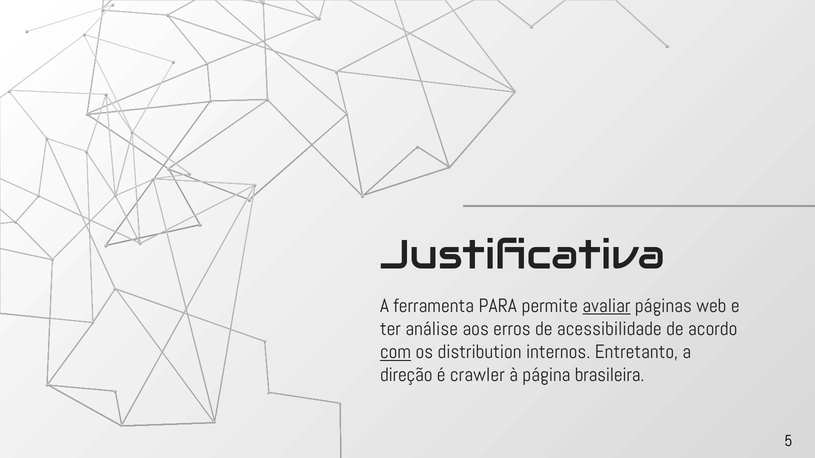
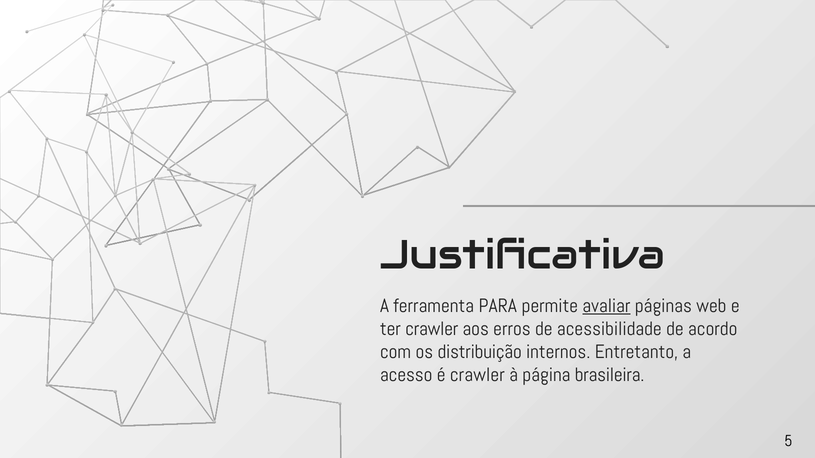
ter análise: análise -> crawler (432, 329)
com underline: present -> none (396, 352)
distribution: distribution -> distribuição (480, 352)
direção: direção -> acesso (406, 376)
